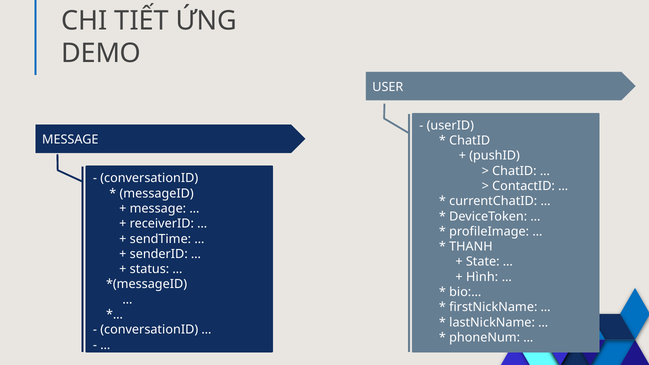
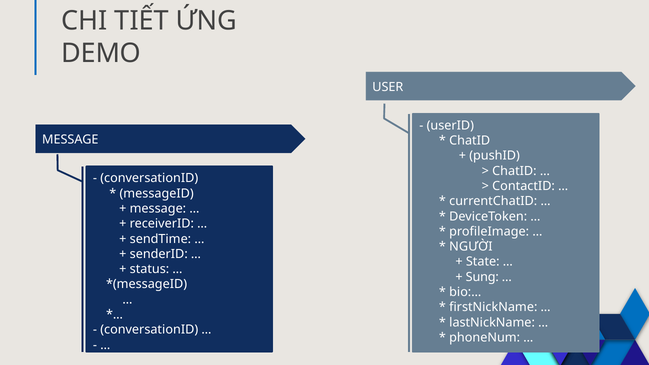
THANH: THANH -> NGƯỜI (471, 247)
Hình: Hình -> Sung (482, 277)
